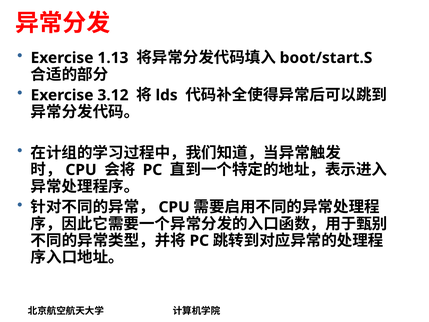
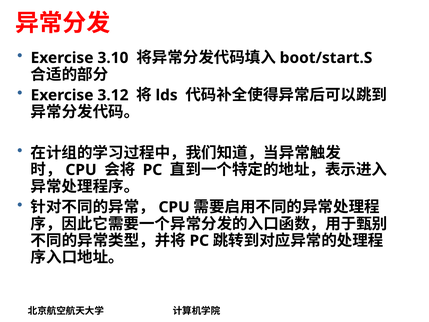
1.13: 1.13 -> 3.10 (113, 58)
